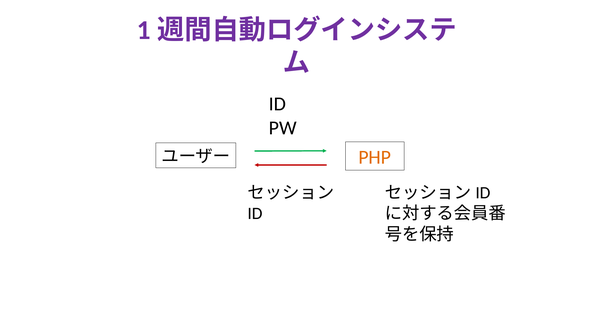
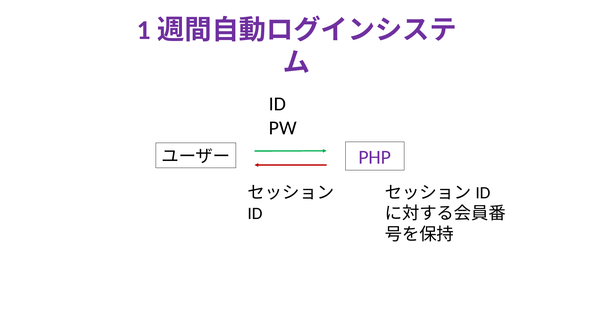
PHP colour: orange -> purple (375, 157)
